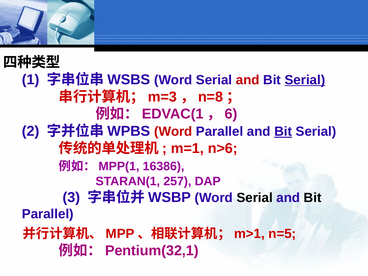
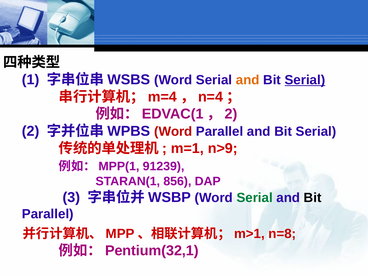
and colour: red -> orange (248, 80)
m=3: m=3 -> m=4 (162, 97)
n=8: n=8 -> n=4 (211, 97)
6: 6 -> 2 (231, 114)
Bit underline: present -> none (283, 132)
n>6: n>6 -> n>9 (223, 148)
16386: 16386 -> 91239 (164, 166)
257: 257 -> 856 (177, 181)
Serial colour: black -> green (255, 198)
n=5: n=5 -> n=8 (282, 234)
